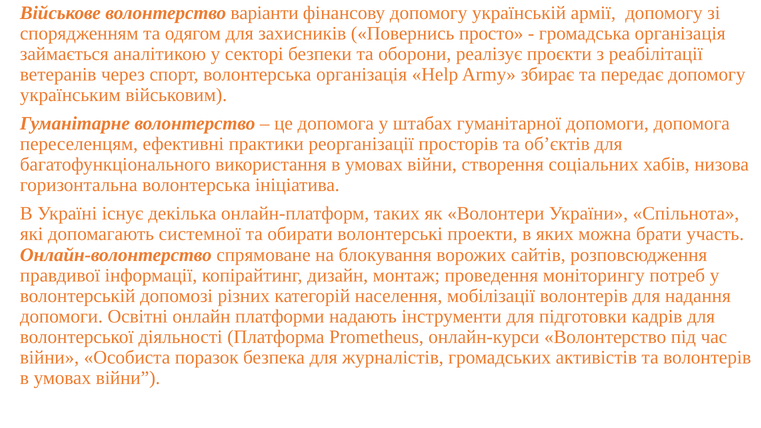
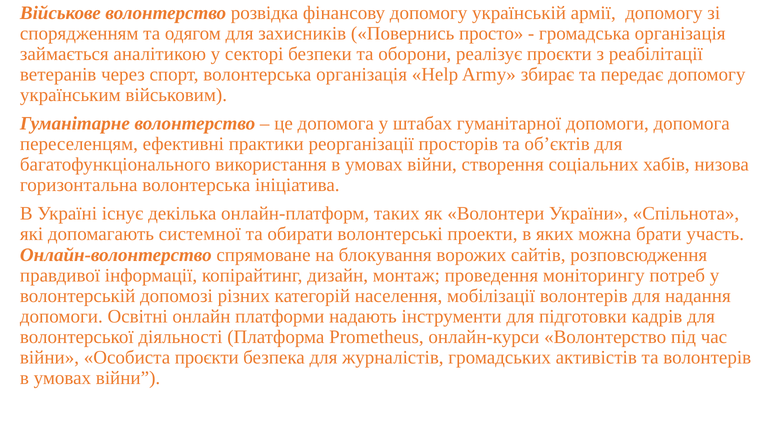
варіанти: варіанти -> розвідка (265, 13)
Особиста поразок: поразок -> проєкти (207, 357)
